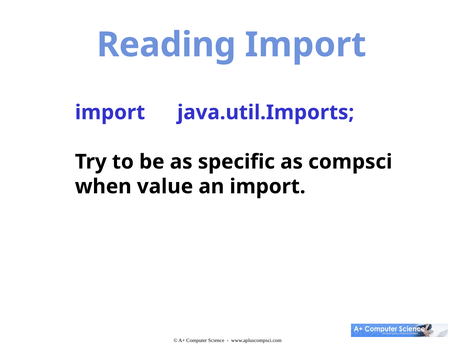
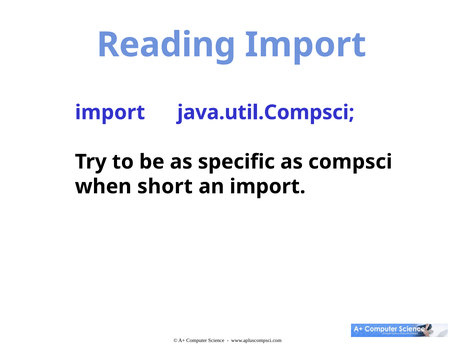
java.util.Imports: java.util.Imports -> java.util.Compsci (266, 113)
value: value -> short (165, 187)
